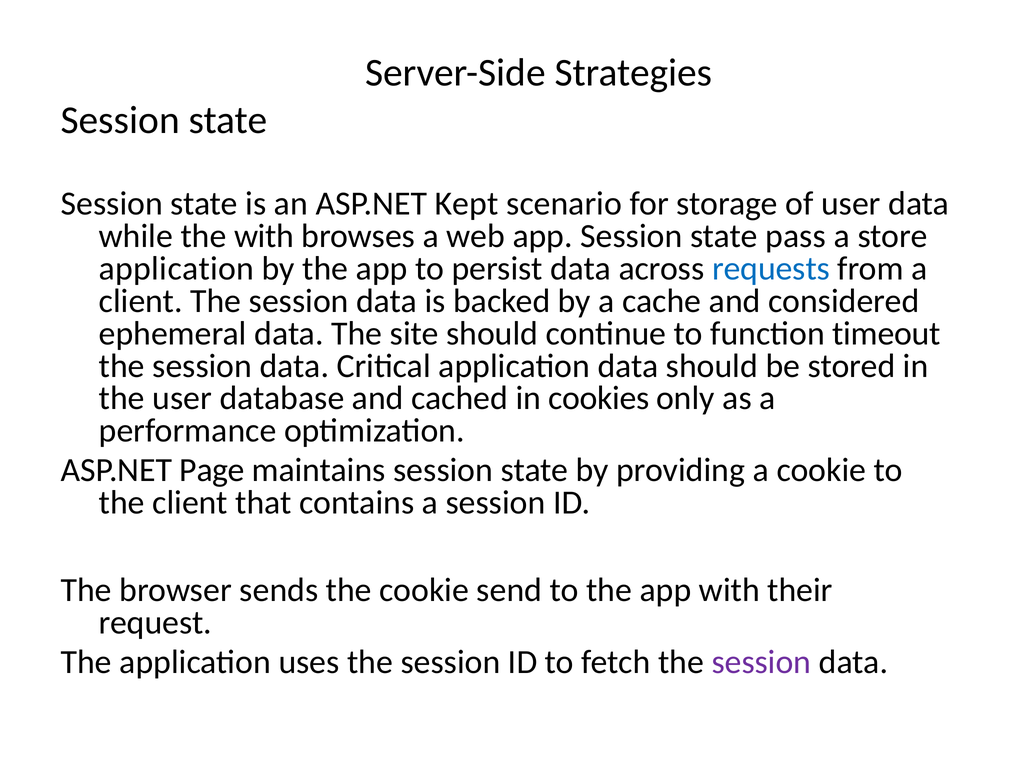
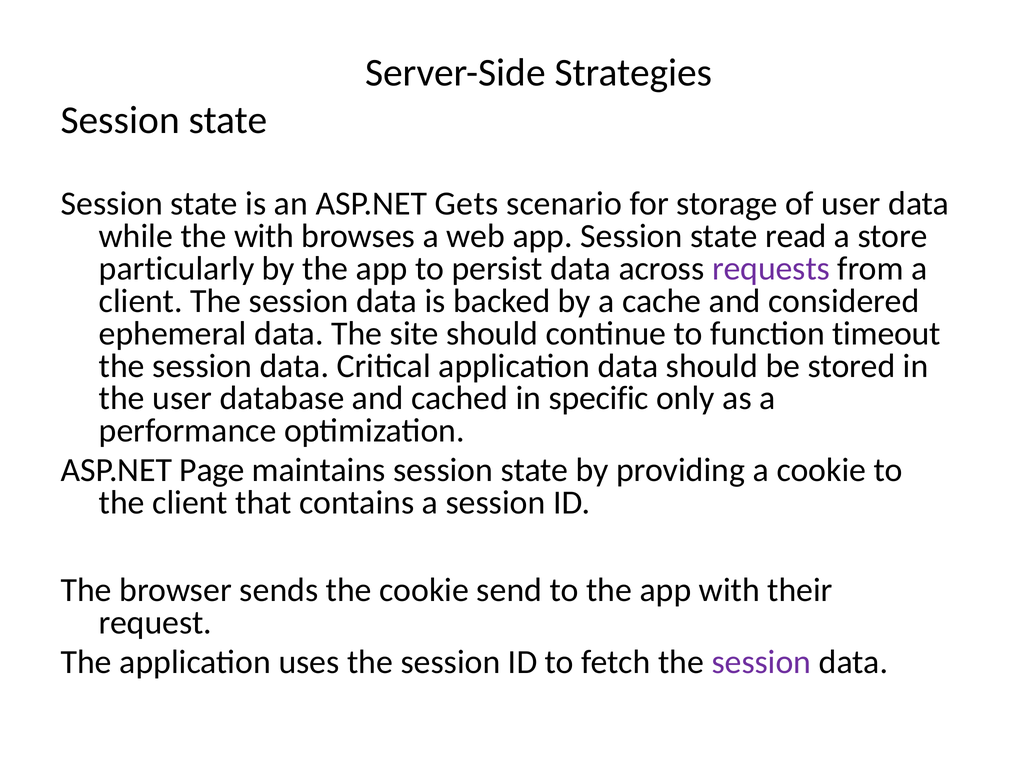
Kept: Kept -> Gets (467, 204)
pass: pass -> read (796, 236)
application: application -> particularly (177, 269)
requests colour: blue -> purple (771, 269)
cookies: cookies -> specific (599, 399)
